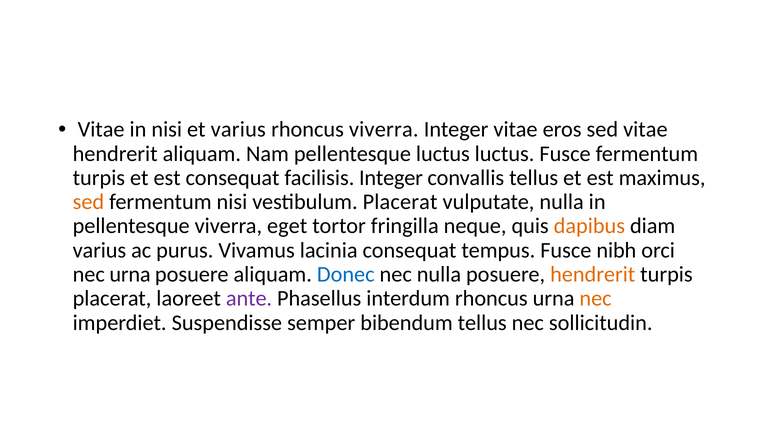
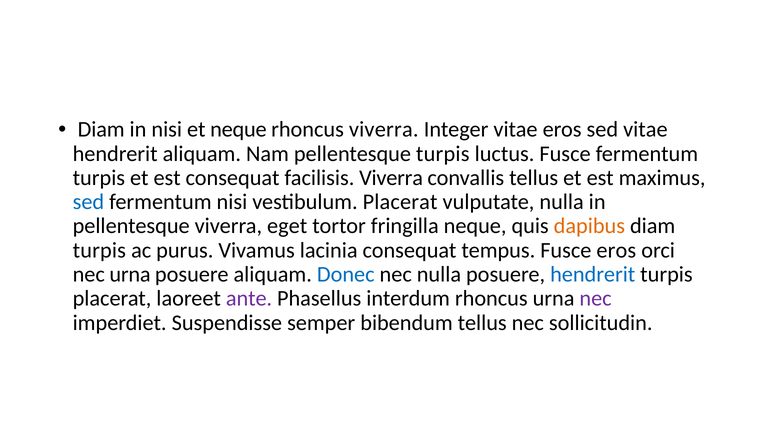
Vitae: Vitae -> Diam (101, 129)
et varius: varius -> neque (238, 129)
pellentesque luctus: luctus -> turpis (443, 153)
facilisis Integer: Integer -> Viverra (391, 178)
sed colour: orange -> blue (88, 202)
varius: varius -> turpis (99, 250)
Fusce nibh: nibh -> eros (616, 250)
hendrerit colour: orange -> blue (593, 274)
nec colour: orange -> purple (596, 298)
